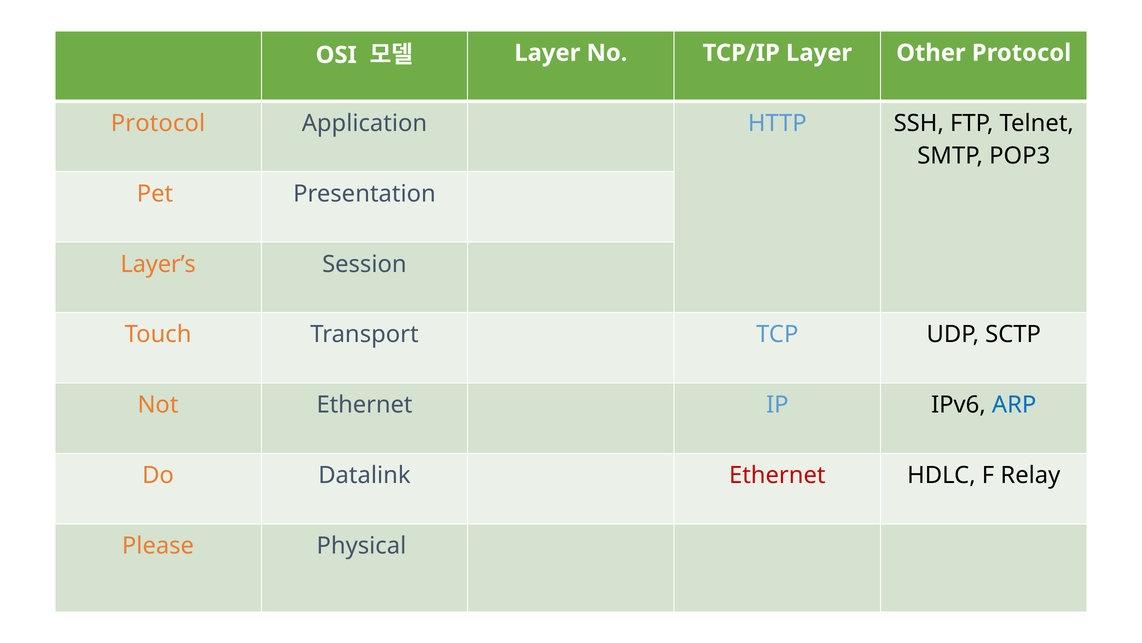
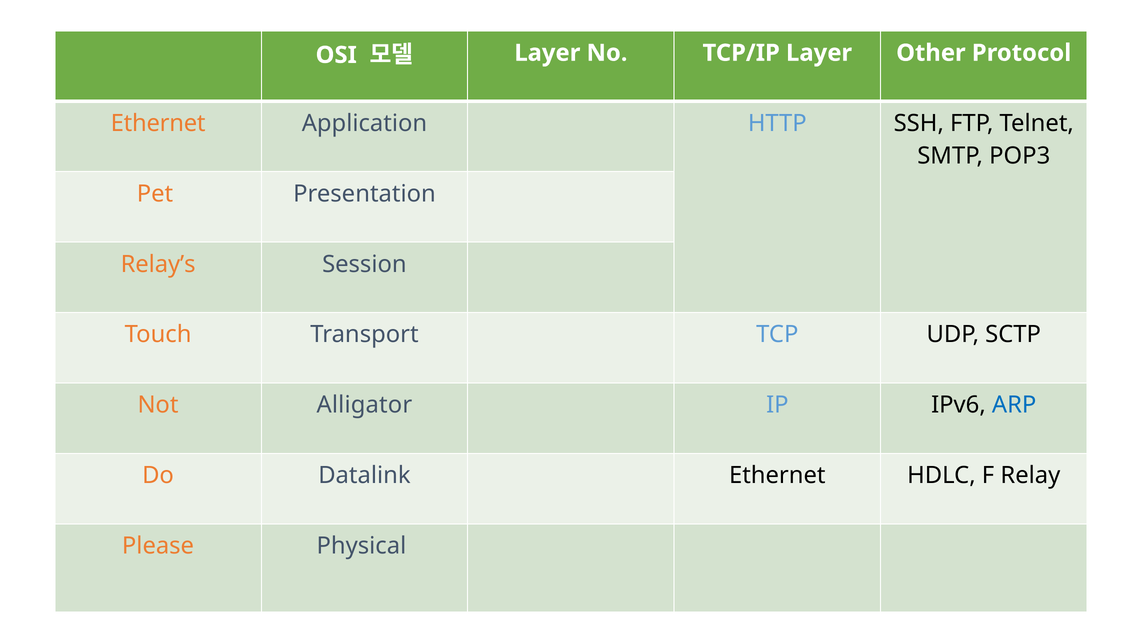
Protocol: Protocol -> Ethernet (158, 123)
Layer’s: Layer’s -> Relay’s (158, 264)
Not Ethernet: Ethernet -> Alligator (364, 405)
Ethernet colour: red -> black (777, 475)
